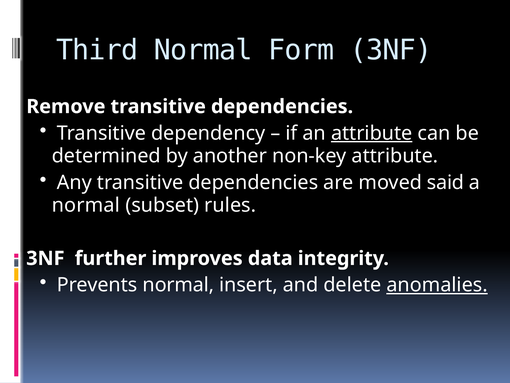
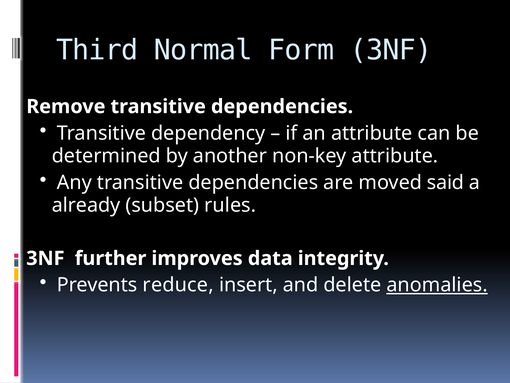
attribute underline: present -> none (372, 133)
normal: normal -> already (86, 205)
Prevents normal: normal -> reduce (178, 285)
